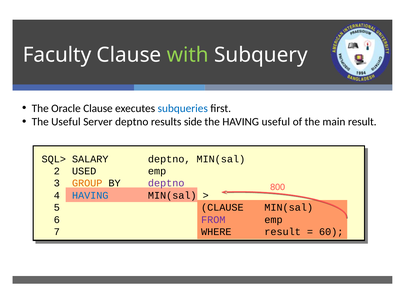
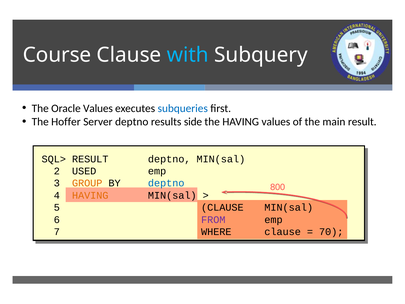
Faculty: Faculty -> Course (57, 55)
with colour: light green -> light blue (188, 55)
Oracle Clause: Clause -> Values (98, 108)
The Useful: Useful -> Hoffer (66, 122)
HAVING useful: useful -> values (276, 122)
SQL> SALARY: SALARY -> RESULT (90, 159)
deptno colour: purple -> blue (166, 183)
HAVING colour: blue -> orange (90, 195)
WHERE result: result -> clause (283, 232)
60: 60 -> 70 (331, 232)
